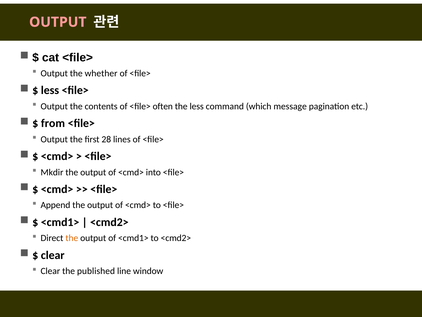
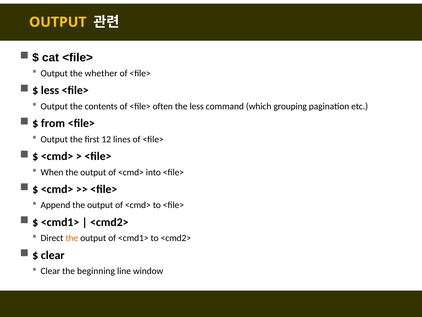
OUTPUT colour: pink -> yellow (58, 22)
message: message -> grouping (290, 106)
28: 28 -> 12 (106, 139)
Mkdir: Mkdir -> When (52, 172)
published: published -> beginning (96, 271)
